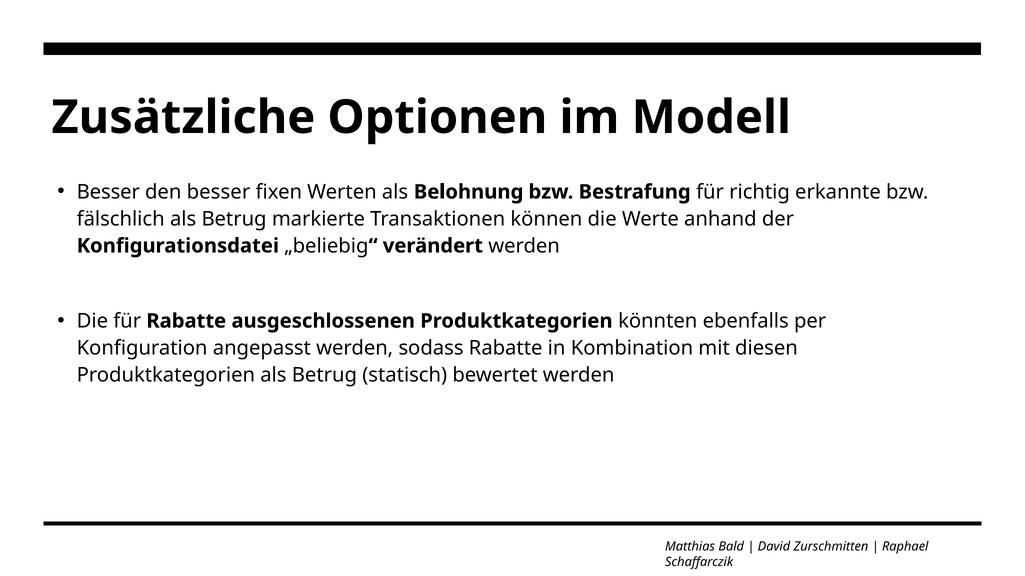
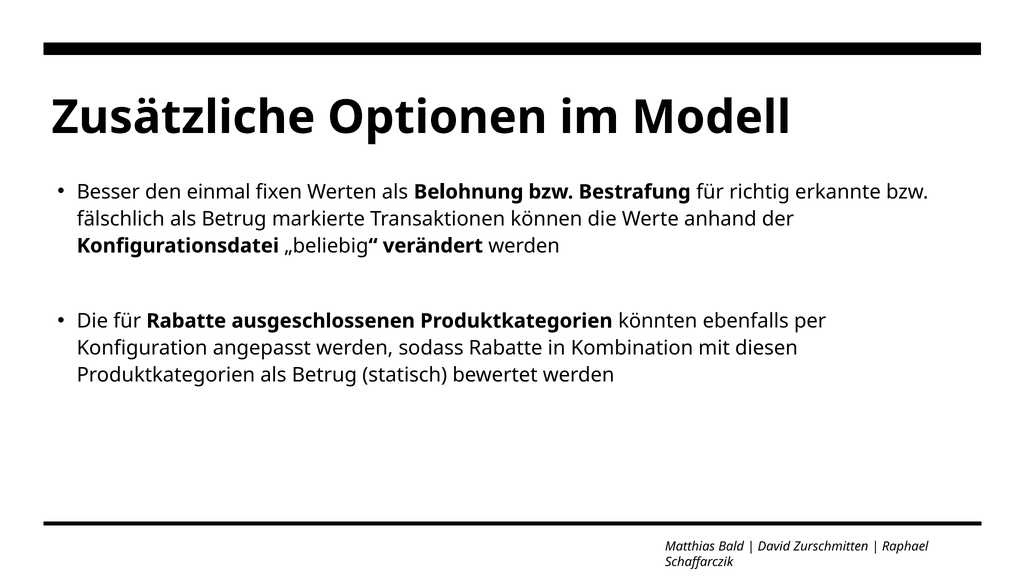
den besser: besser -> einmal (219, 192)
